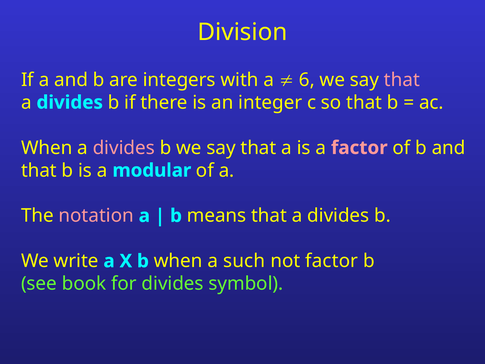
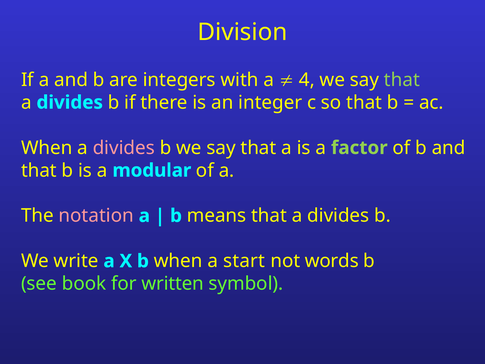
6: 6 -> 4 (307, 80)
that colour: pink -> light green (402, 80)
factor colour: pink -> light green (359, 148)
such: such -> start (244, 261)
not factor: factor -> words (332, 261)
for divides: divides -> written (173, 284)
